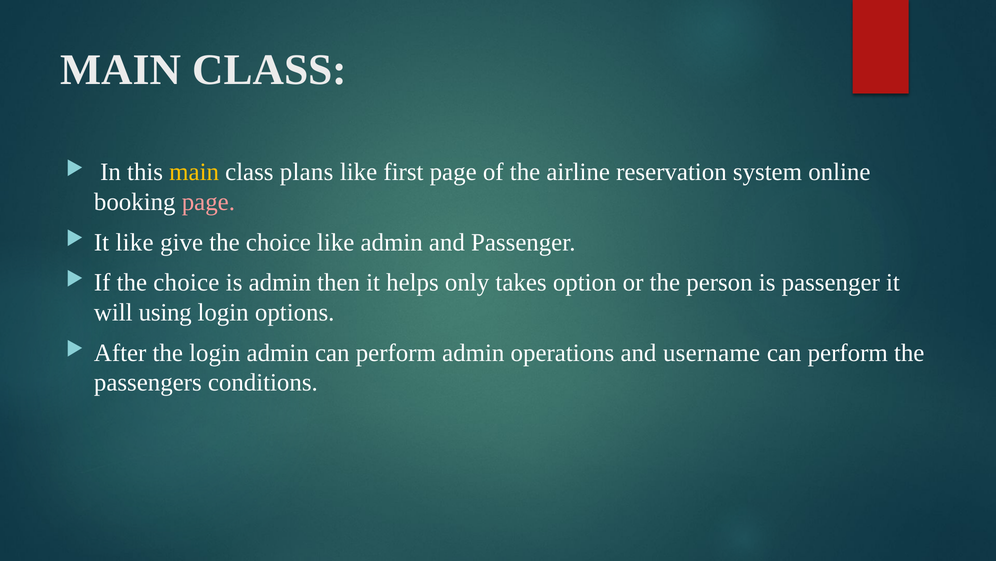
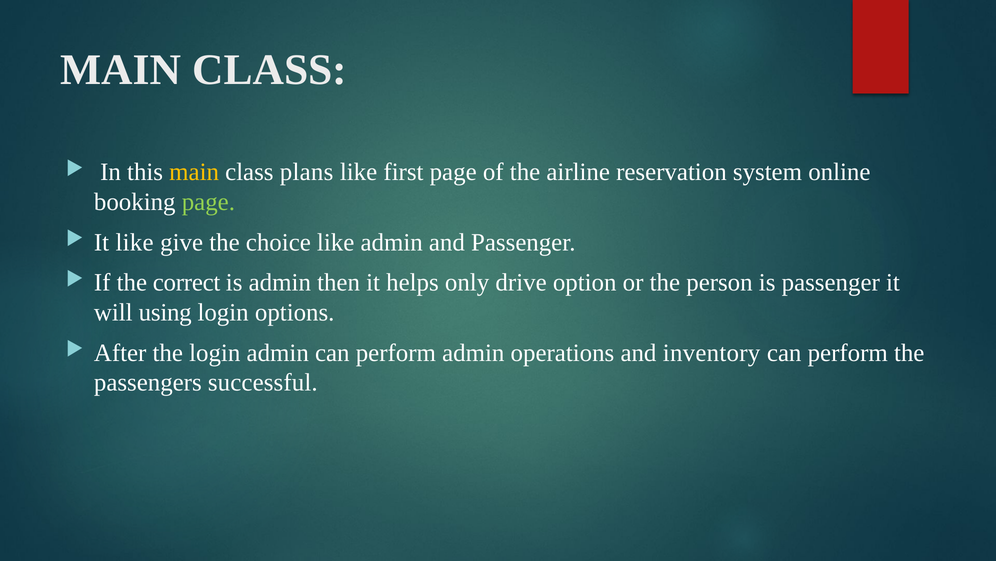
page colour: pink -> light green (208, 202)
If the choice: choice -> correct (187, 282)
takes: takes -> drive (521, 282)
username: username -> inventory (712, 352)
conditions: conditions -> successful (263, 382)
